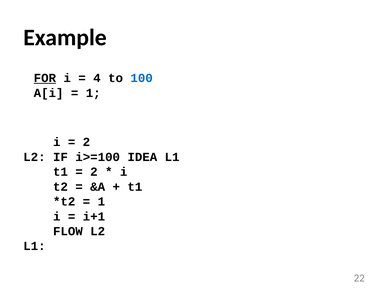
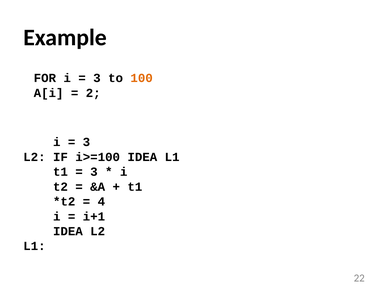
FOR underline: present -> none (45, 78)
4: 4 -> 3 (97, 78)
100 colour: blue -> orange (142, 78)
1: 1 -> 2 (93, 93)
2: 2 -> 3 (86, 142)
2: 2 -> 3 (94, 172)
1: 1 -> 4 (101, 202)
FLOW: FLOW -> IDEA (68, 231)
